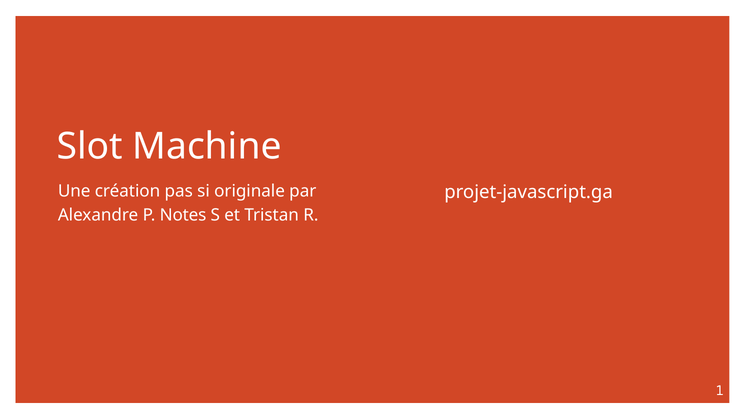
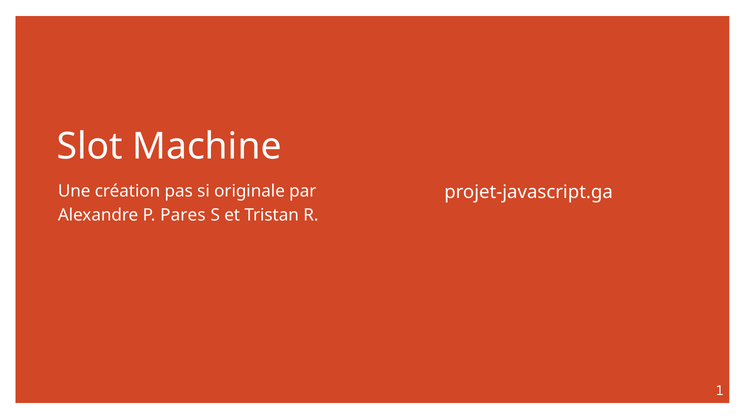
Notes: Notes -> Pares (183, 215)
